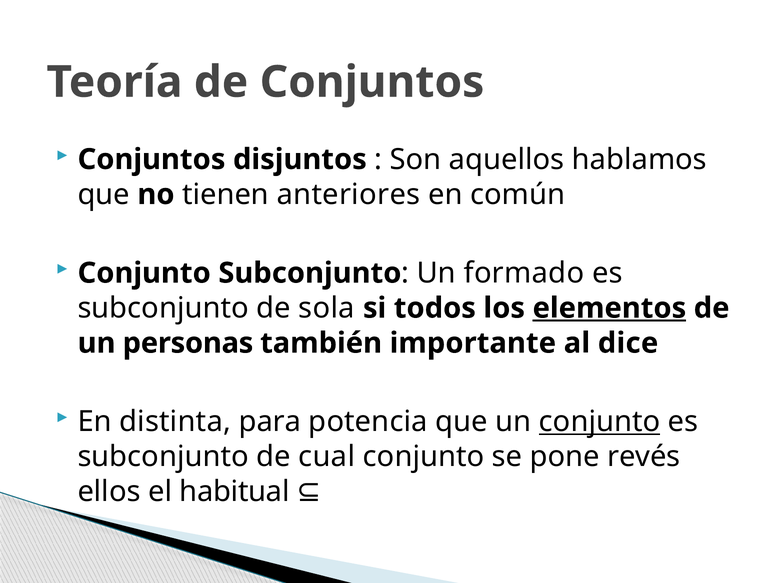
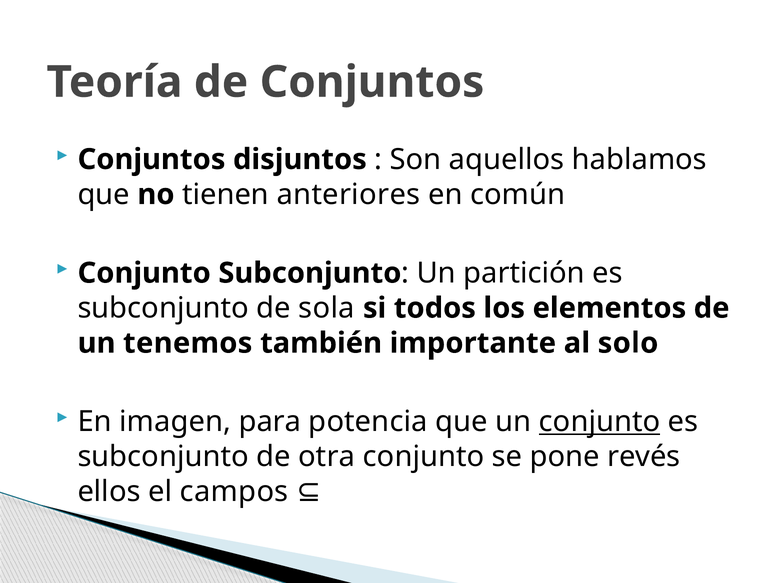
formado: formado -> partición (524, 273)
elementos underline: present -> none (609, 308)
personas: personas -> tenemos (188, 343)
dice: dice -> solo (628, 343)
distinta: distinta -> imagen (175, 422)
cual: cual -> otra (327, 457)
habitual: habitual -> campos (234, 492)
